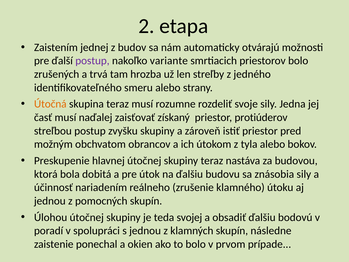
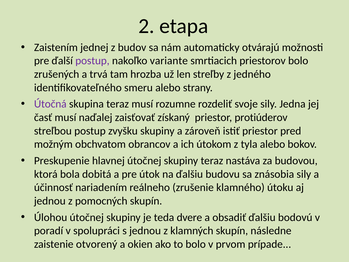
Útočná colour: orange -> purple (50, 104)
svojej: svojej -> dvere (189, 217)
ponechal: ponechal -> otvorený (97, 244)
